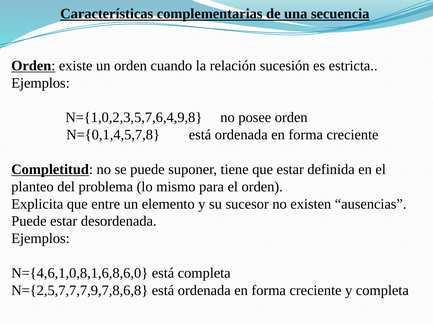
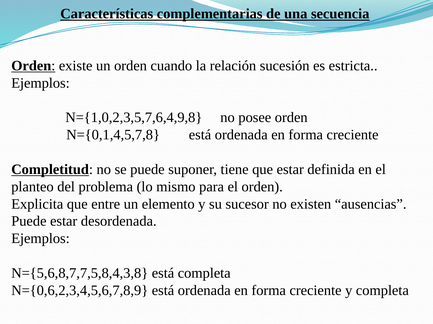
N={4,6,1,0,8,1,6,8,6,0: N={4,6,1,0,8,1,6,8,6,0 -> N={5,6,8,7,7,5,8,4,3,8 (80, 274)
N={2,5,7,7,7,9,7,8,6,8: N={2,5,7,7,7,9,7,8,6,8 -> N={0,6,2,3,4,5,6,7,8,9 (80, 291)
